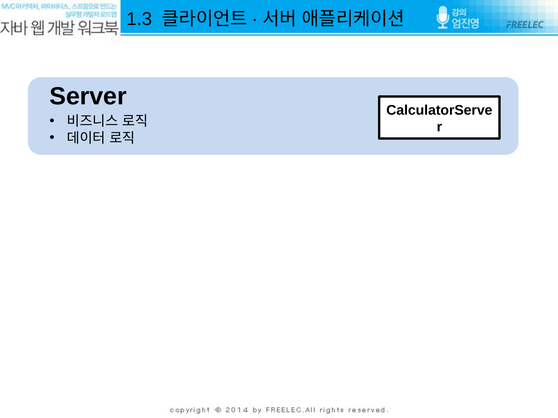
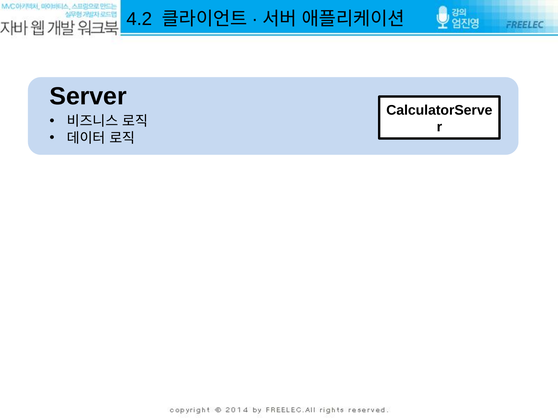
1.3: 1.3 -> 4.2 (139, 19)
